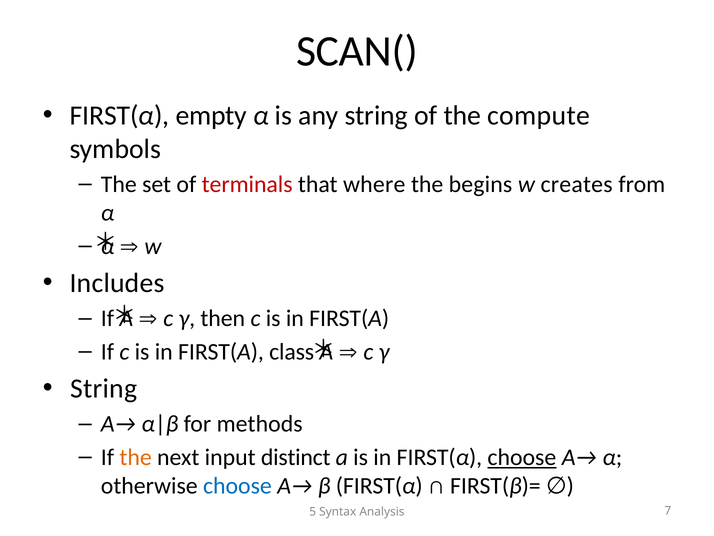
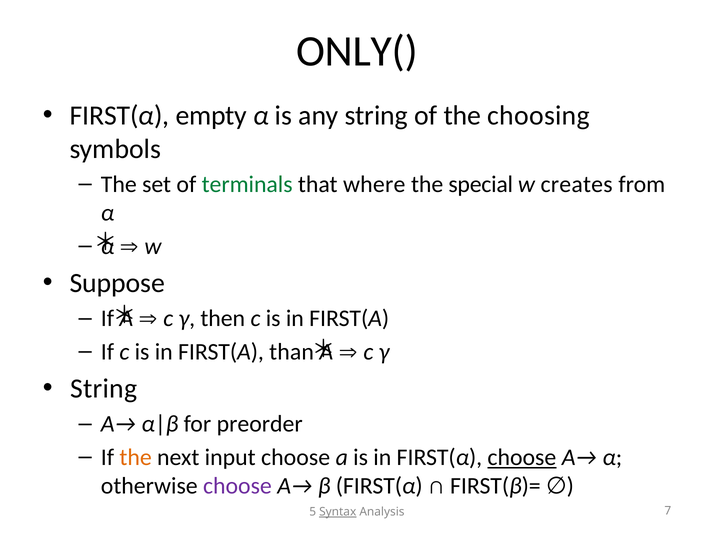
SCAN(: SCAN( -> ONLY( (357, 51)
compute: compute -> choosing (539, 116)
terminals colour: red -> green (247, 184)
begins: begins -> special (481, 184)
Includes: Includes -> Suppose (117, 283)
class: class -> than (292, 352)
methods: methods -> preorder (260, 424)
input distinct: distinct -> choose (296, 457)
choose colour: blue -> purple (237, 486)
Syntax underline: none -> present (338, 511)
